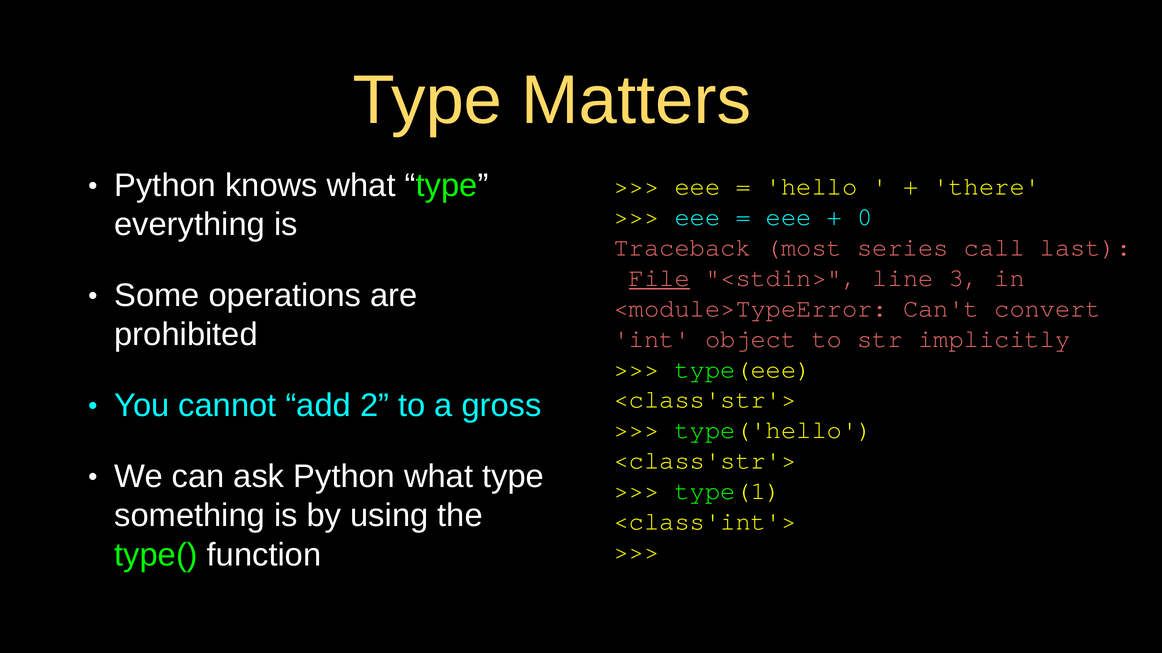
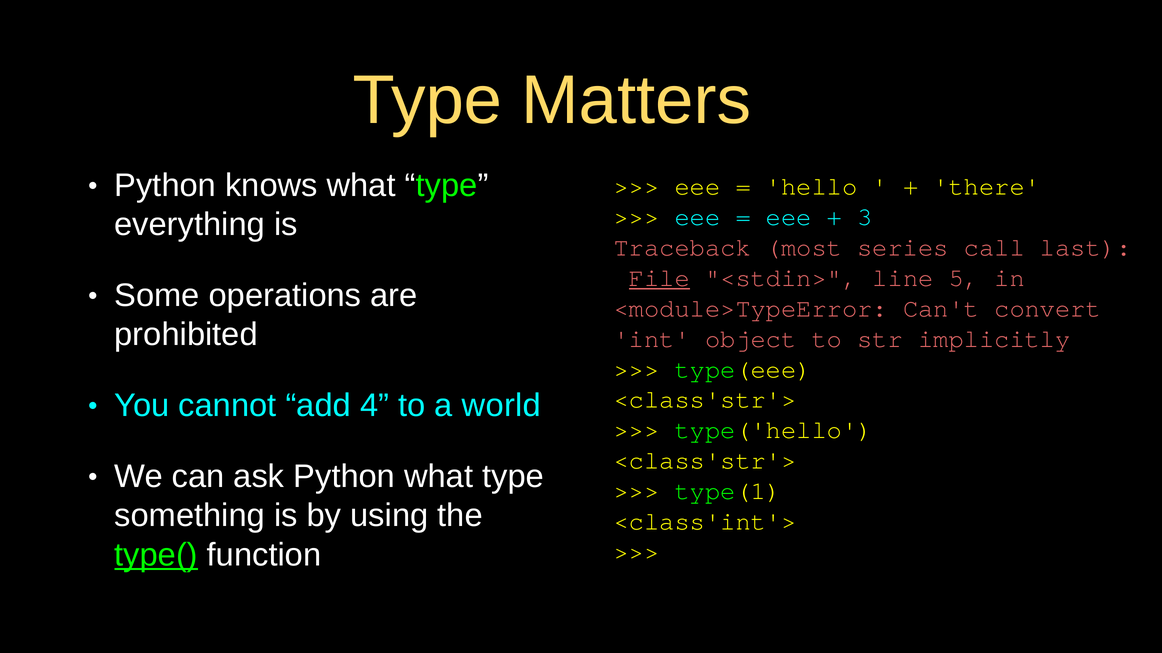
0: 0 -> 3 (865, 217)
3: 3 -> 5 (964, 278)
2: 2 -> 4 (375, 406)
gross: gross -> world (501, 406)
type( underline: none -> present (156, 555)
